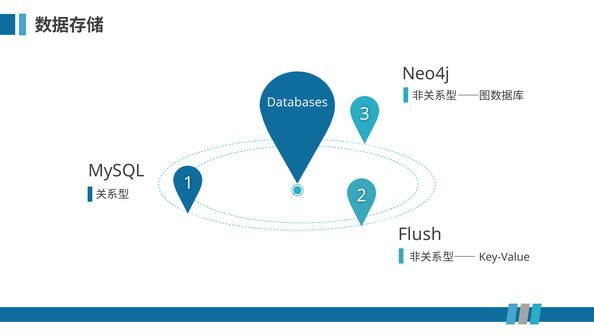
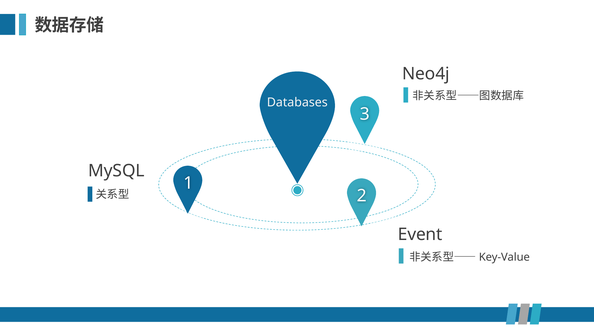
Flush: Flush -> Event (420, 235)
